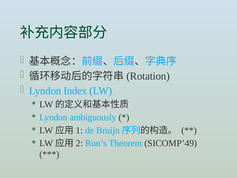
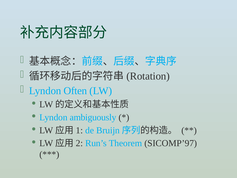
Index: Index -> Often (75, 91)
SICOMP’49: SICOMP’49 -> SICOMP’97 (171, 143)
